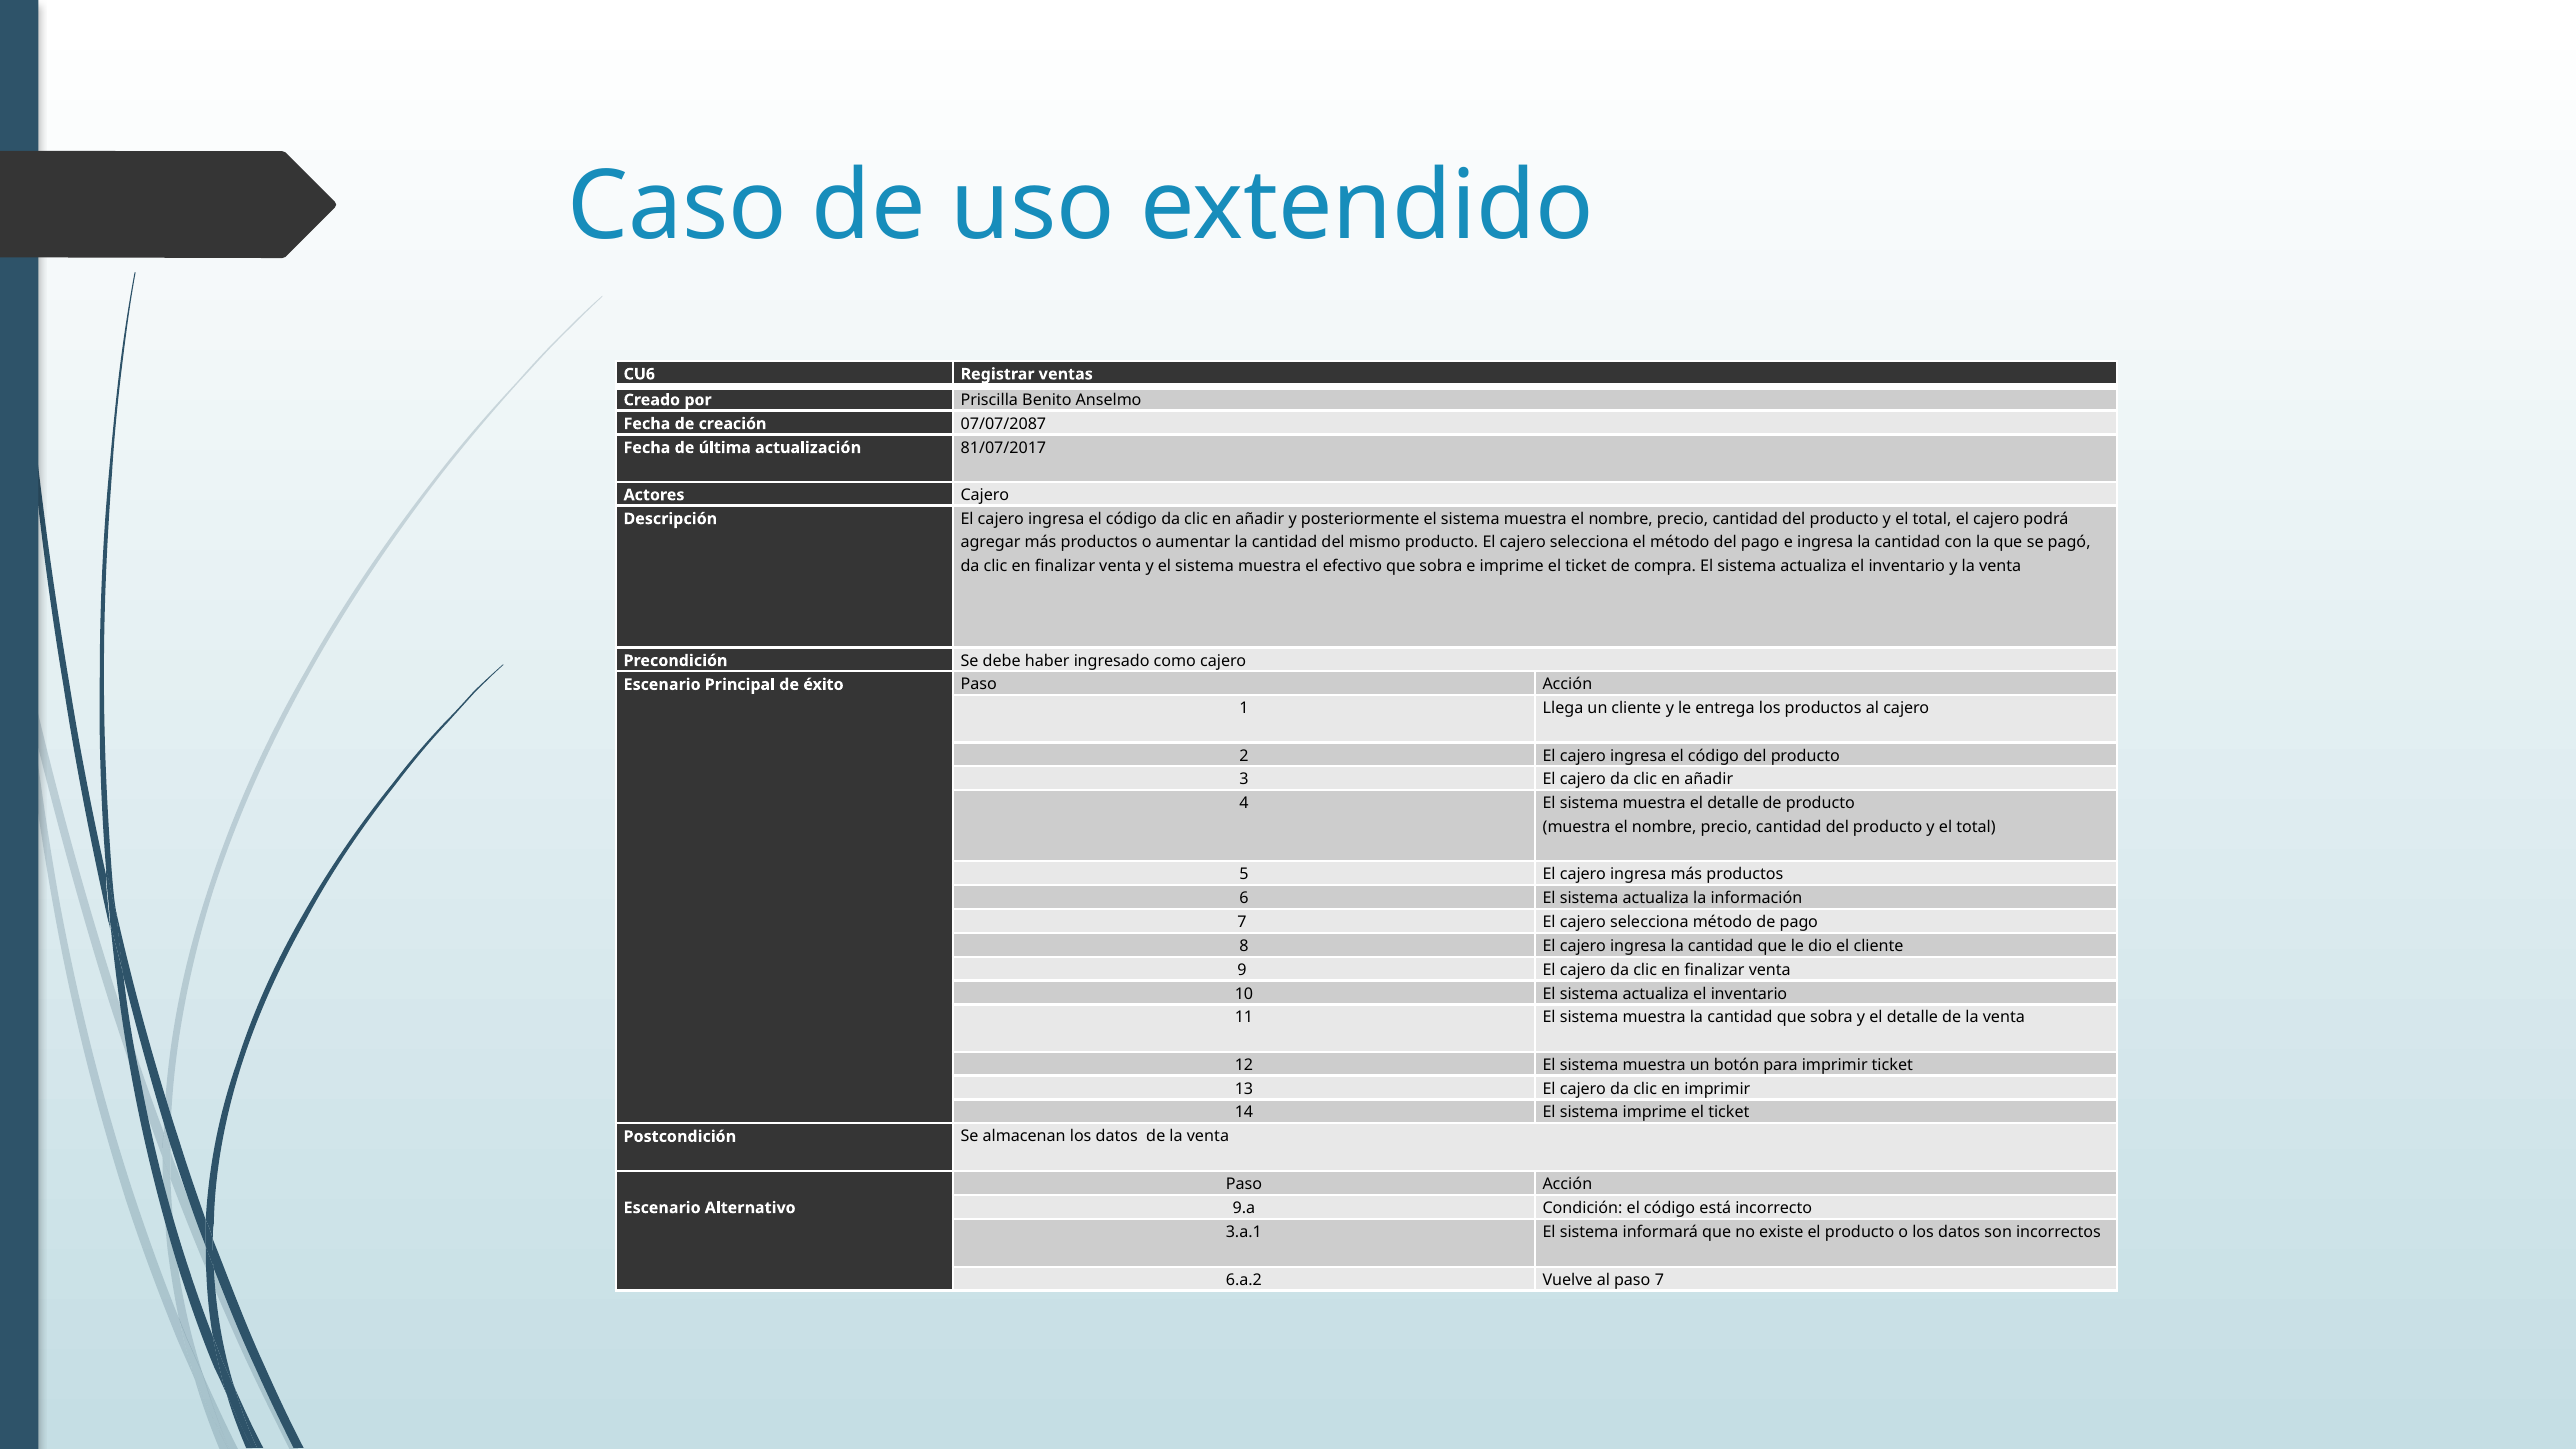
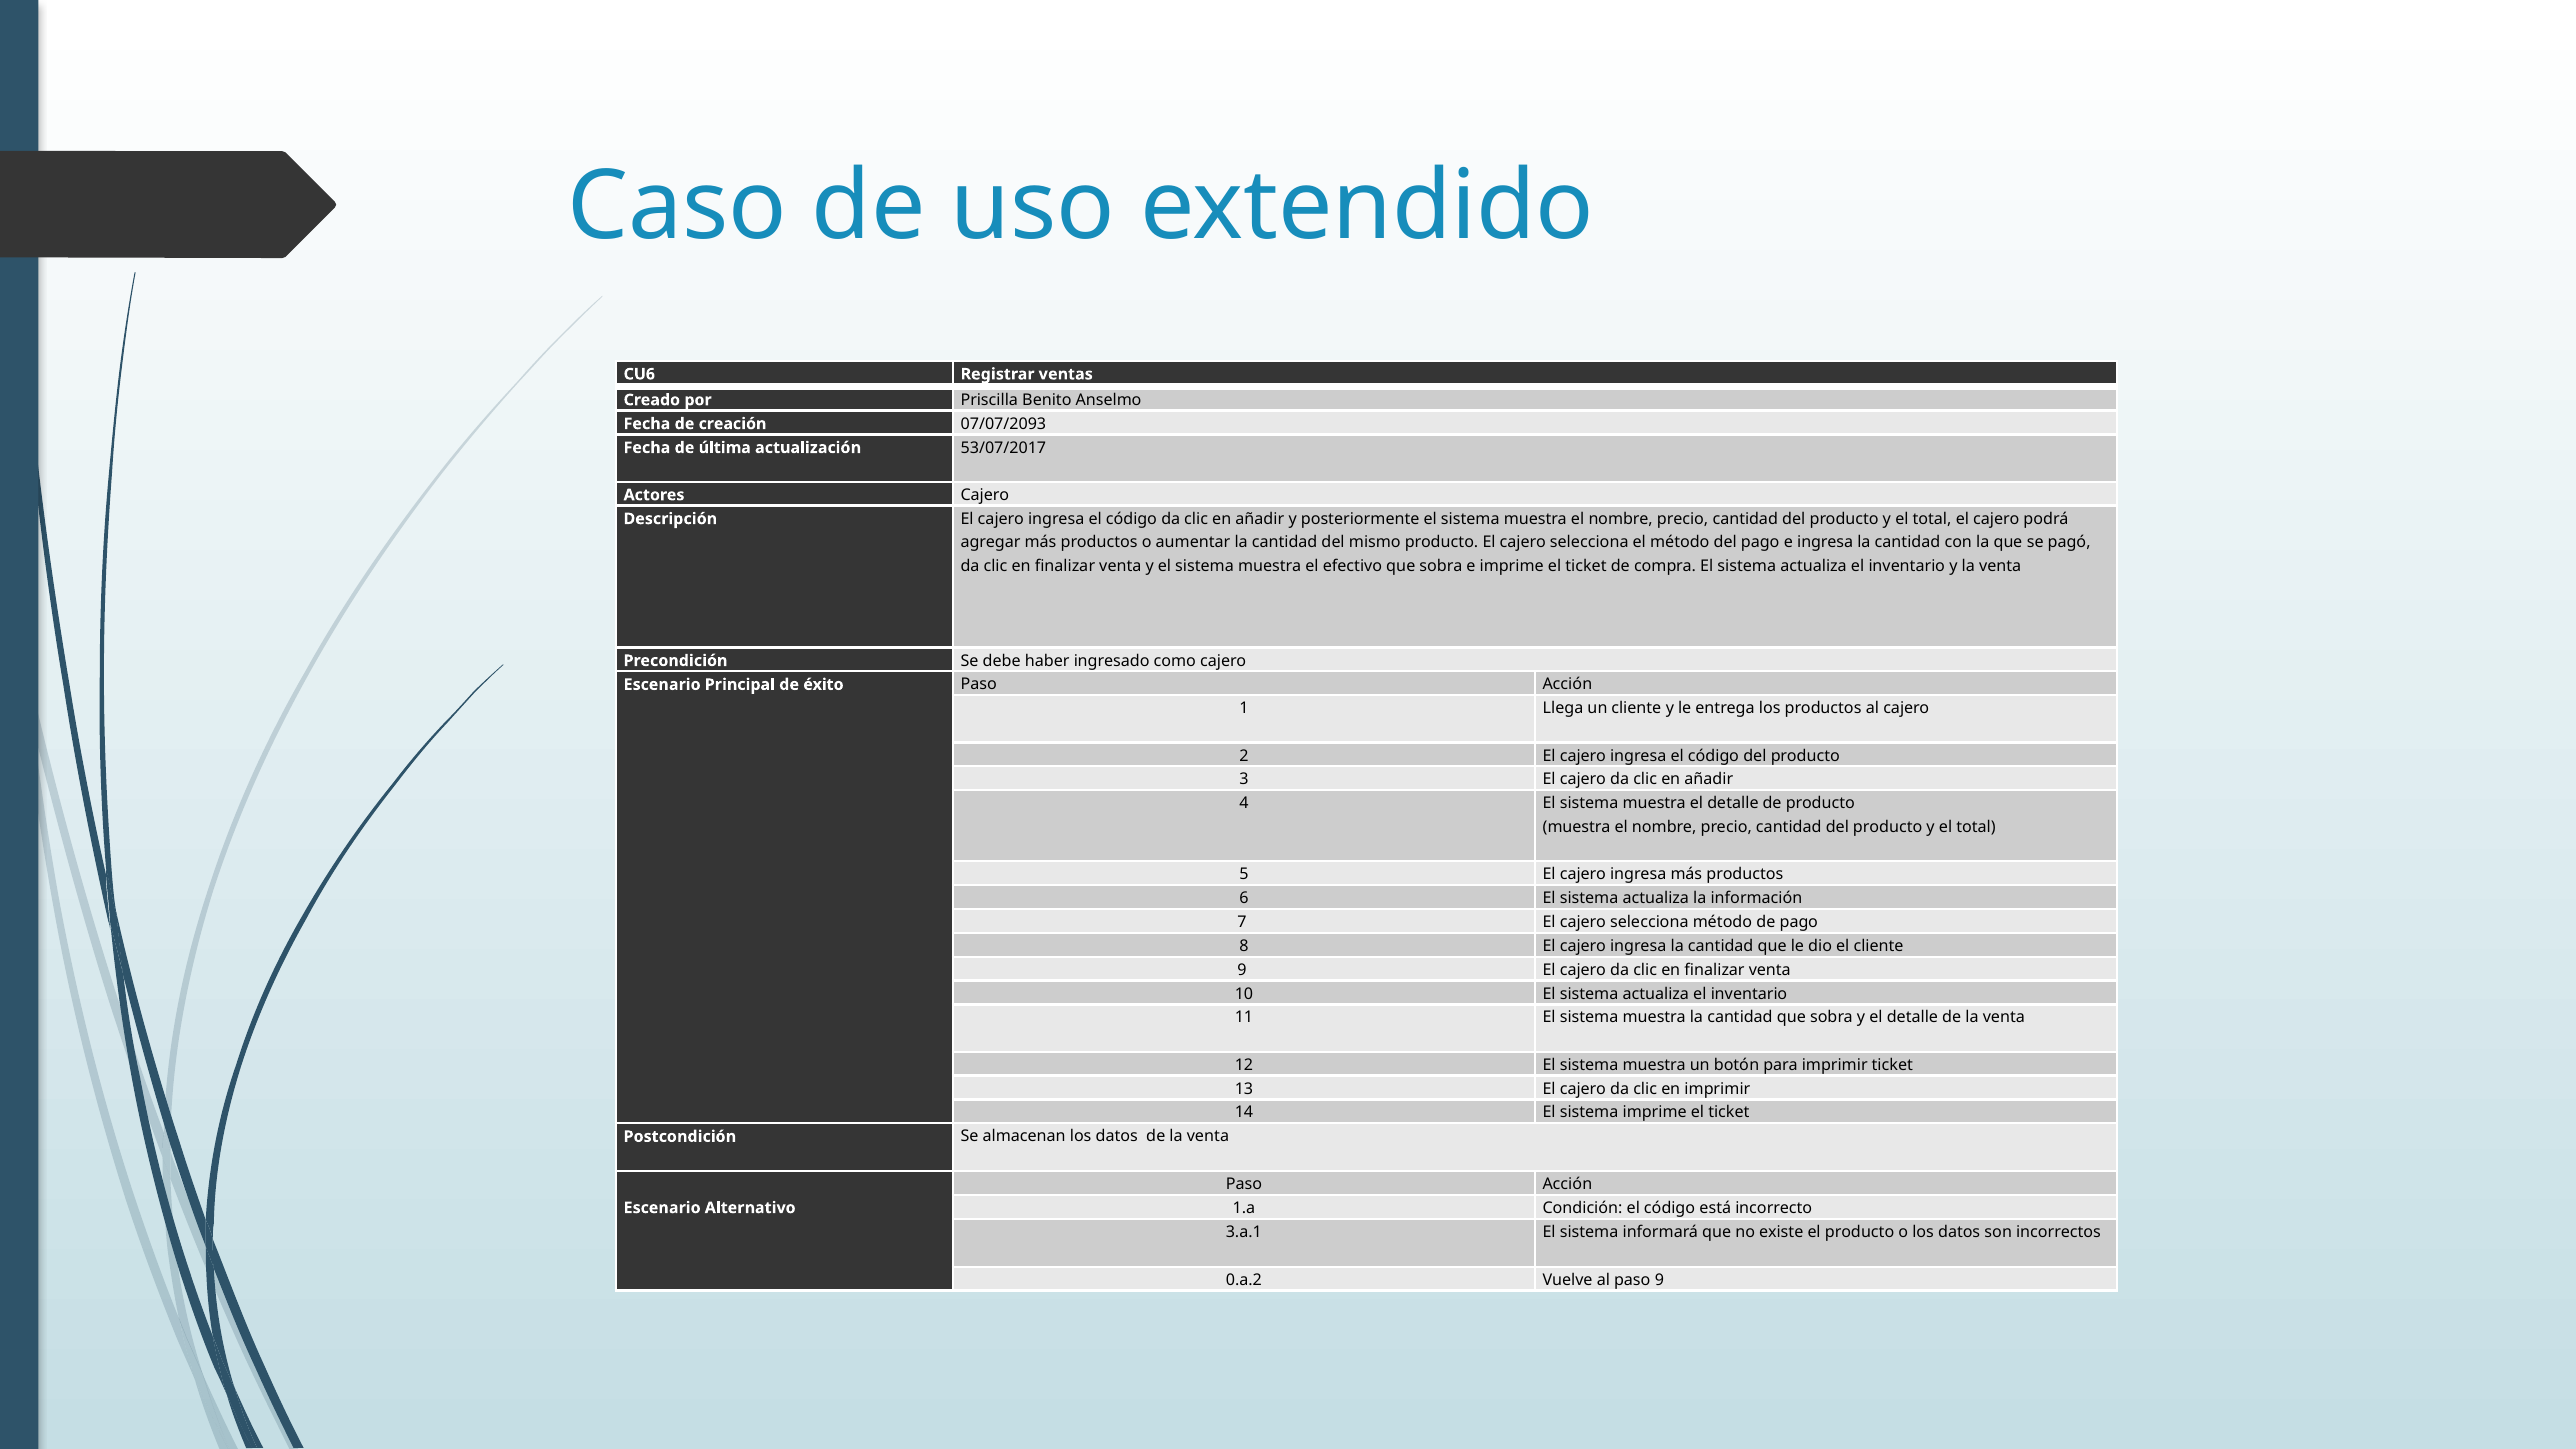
07/07/2087: 07/07/2087 -> 07/07/2093 (1003, 424)
81/07/2017: 81/07/2017 -> 53/07/2017 (1003, 448)
9.a: 9.a -> 1.a (1244, 1208)
6.a.2: 6.a.2 -> 0.a.2 (1244, 1280)
paso 7: 7 -> 9 (1659, 1280)
